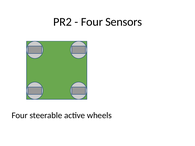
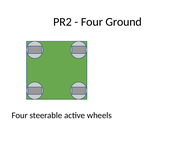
Sensors: Sensors -> Ground (124, 22)
